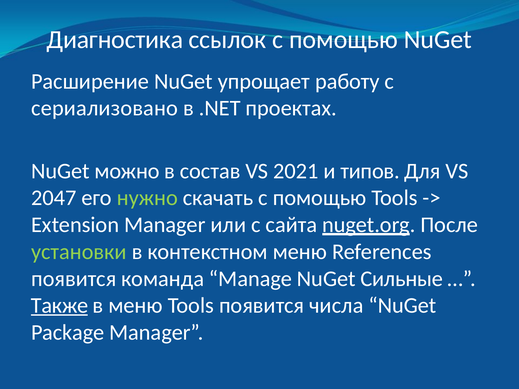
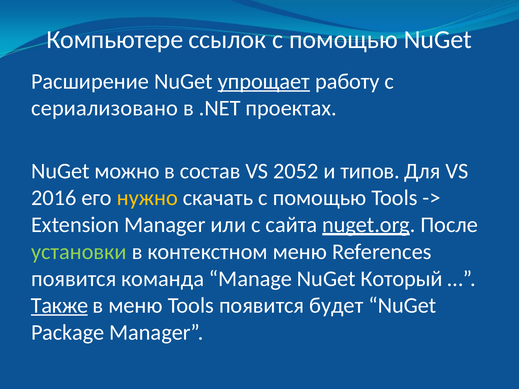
Диагностика: Диагностика -> Компьютере (115, 39)
упрощает underline: none -> present (264, 81)
2021: 2021 -> 2052 (296, 171)
2047: 2047 -> 2016 (54, 198)
нужно colour: light green -> yellow (147, 198)
Сильные: Сильные -> Который (402, 279)
числа: числа -> будет (336, 306)
